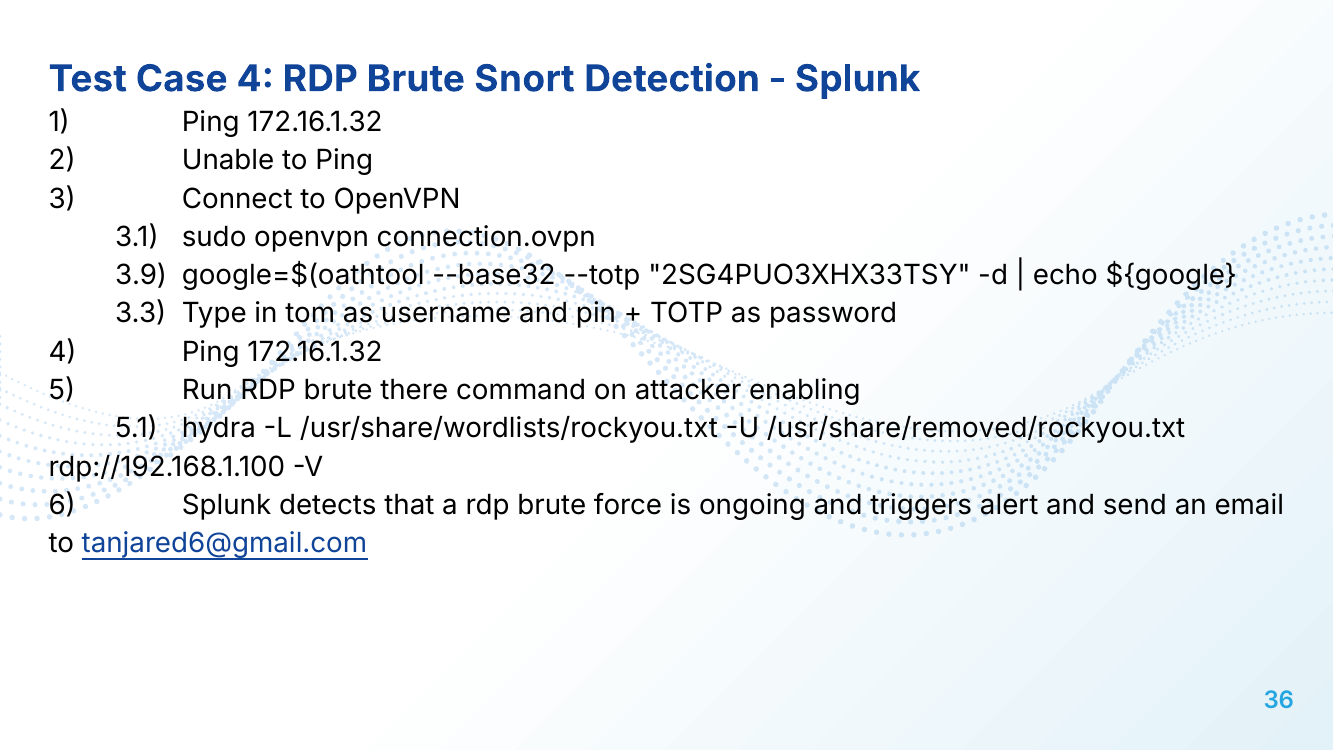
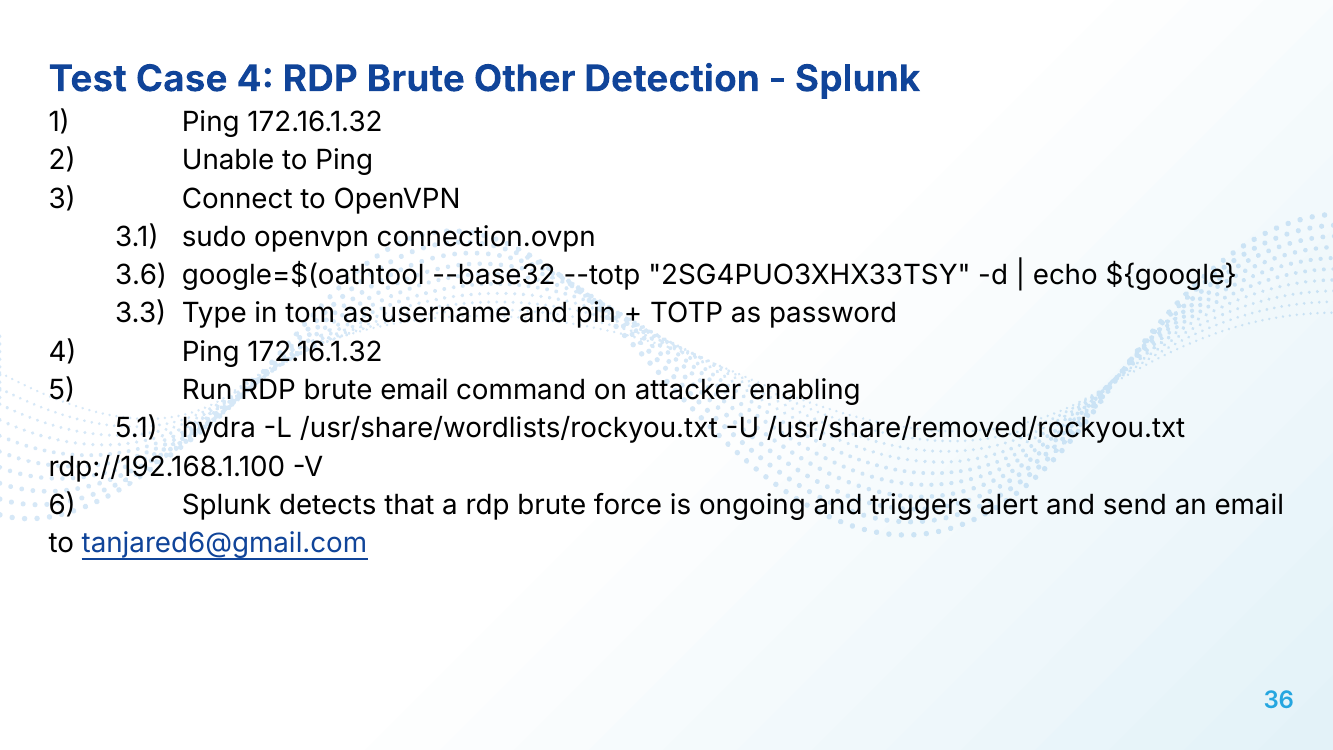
Snort: Snort -> Other (525, 79)
3.9: 3.9 -> 3.6 (141, 275)
brute there: there -> email (414, 390)
